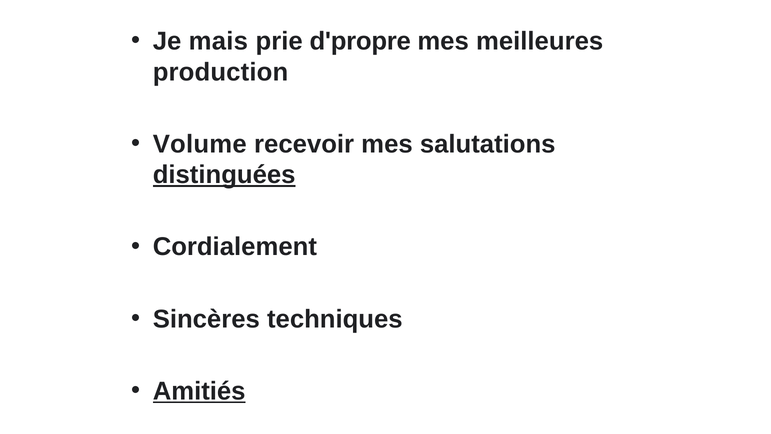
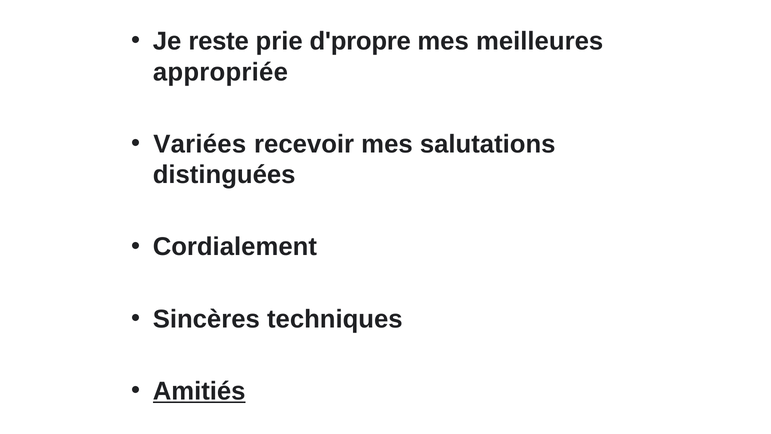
mais: mais -> reste (219, 41)
production: production -> appropriée (220, 72)
Volume: Volume -> Variées (200, 144)
distinguées underline: present -> none (224, 175)
